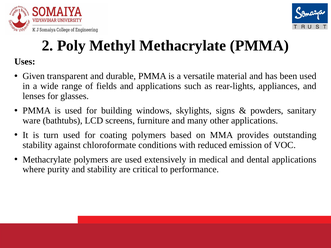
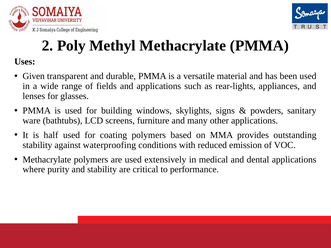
turn: turn -> half (51, 135)
chloroformate: chloroformate -> waterproofing (109, 145)
